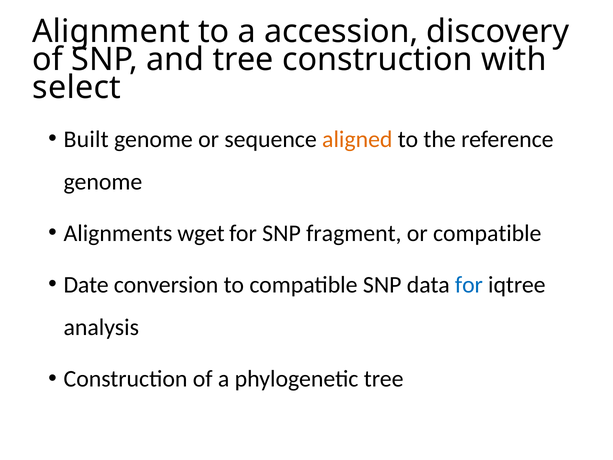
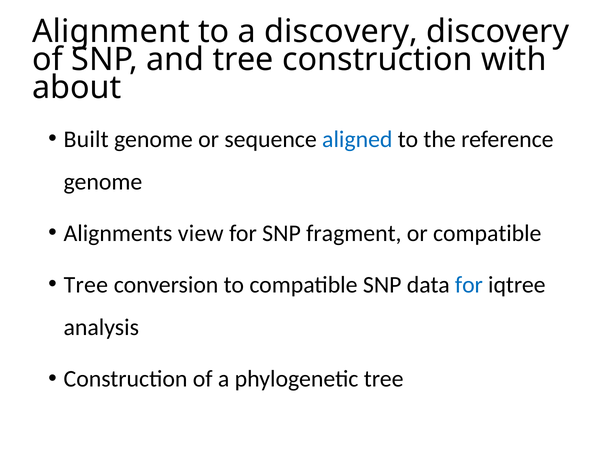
a accession: accession -> discovery (341, 32)
select: select -> about (77, 88)
aligned colour: orange -> blue (357, 139)
wget: wget -> view (201, 233)
Date: Date -> Tree (86, 285)
